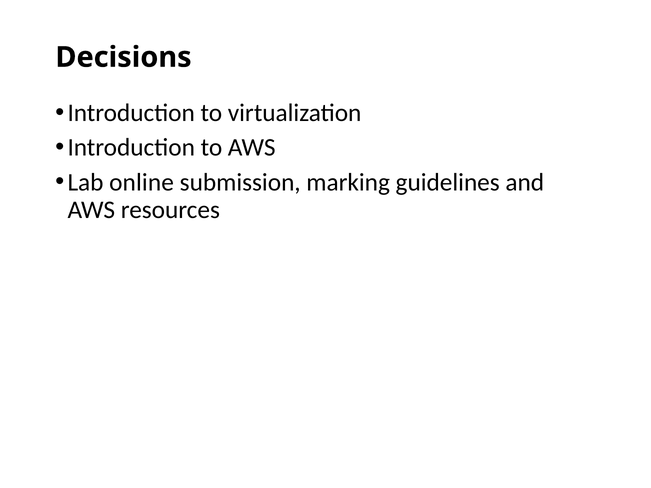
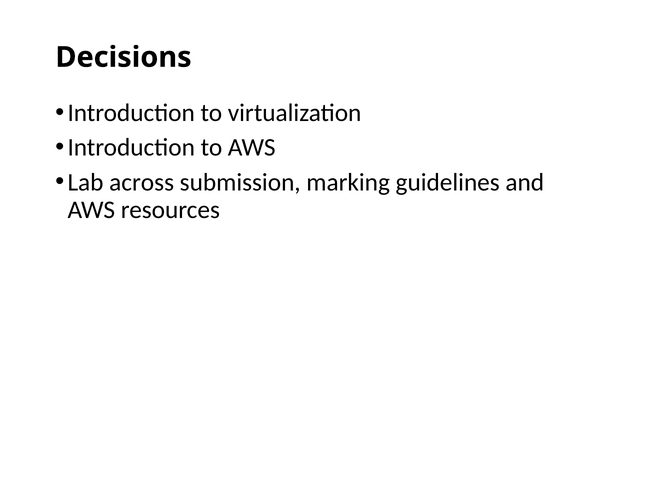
online: online -> across (142, 182)
